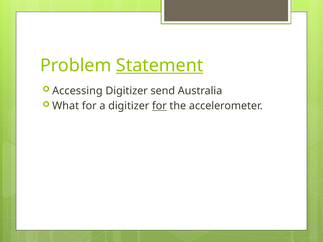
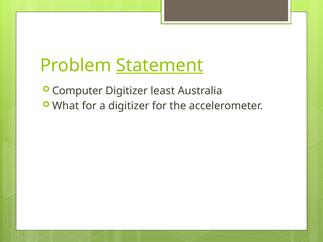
Accessing: Accessing -> Computer (77, 91)
send: send -> least (163, 91)
for underline: present -> none (159, 106)
